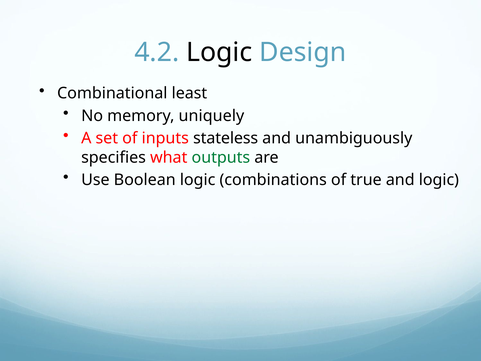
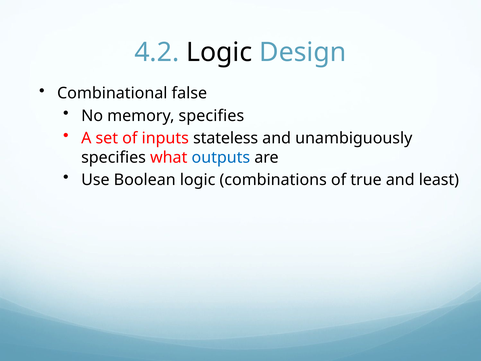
least: least -> false (189, 93)
memory uniquely: uniquely -> specifies (211, 116)
outputs colour: green -> blue (221, 157)
and logic: logic -> least (439, 180)
